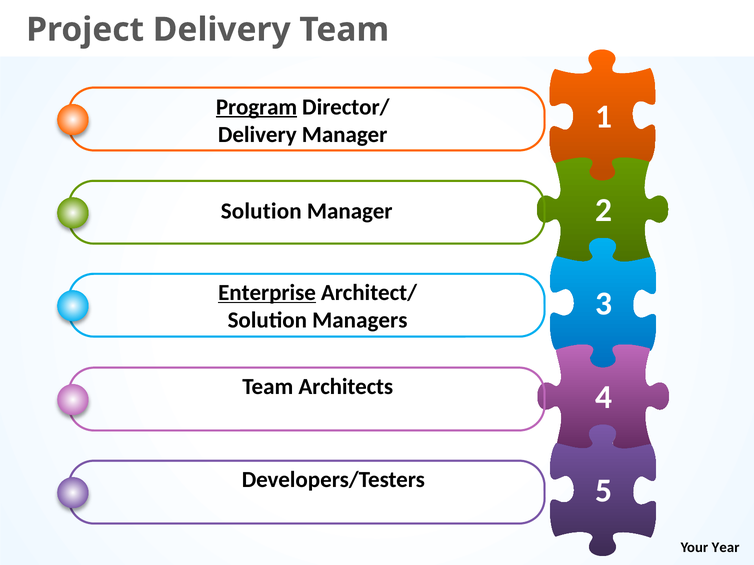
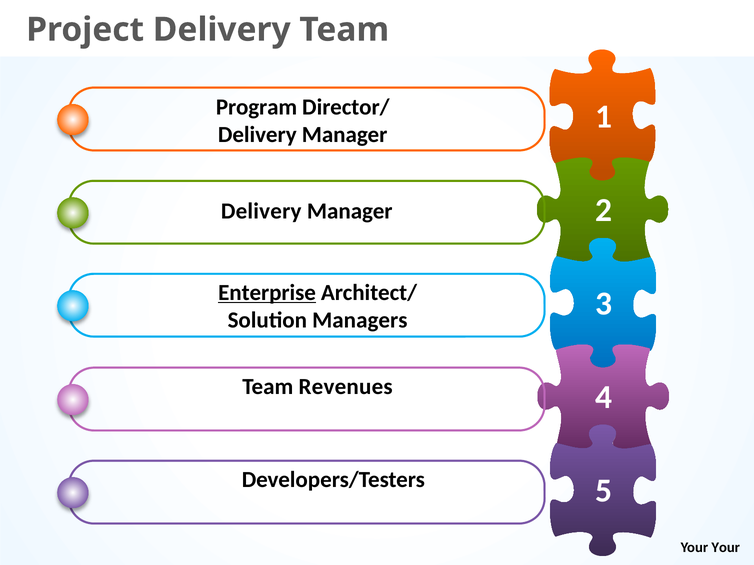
Program underline: present -> none (257, 107)
Solution: Solution -> Delivery (261, 211)
Architects: Architects -> Revenues (346, 387)
Your Year: Year -> Your (726, 548)
